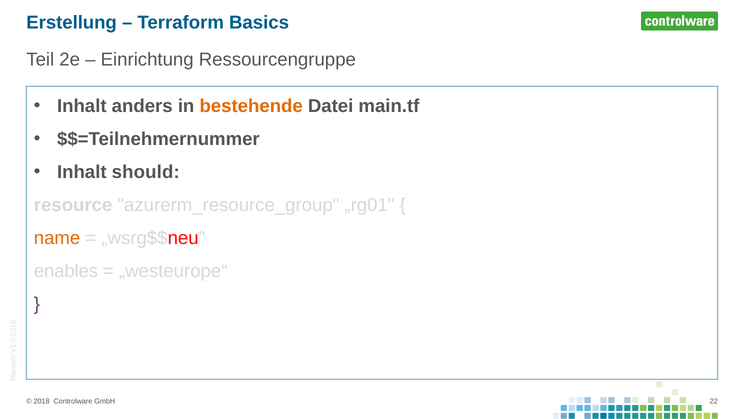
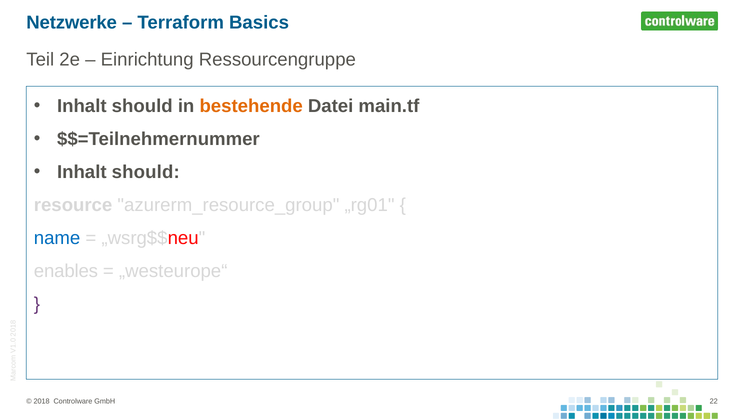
Erstellung: Erstellung -> Netzwerke (72, 22)
anders: anders -> should (142, 106)
name colour: orange -> blue (57, 238)
